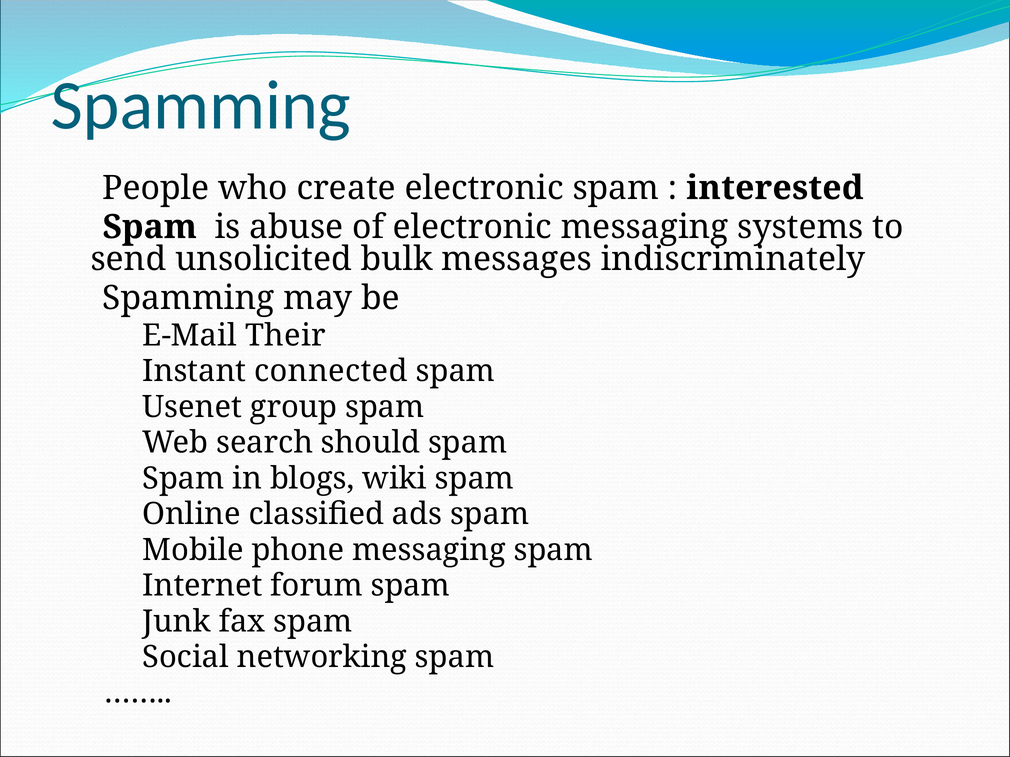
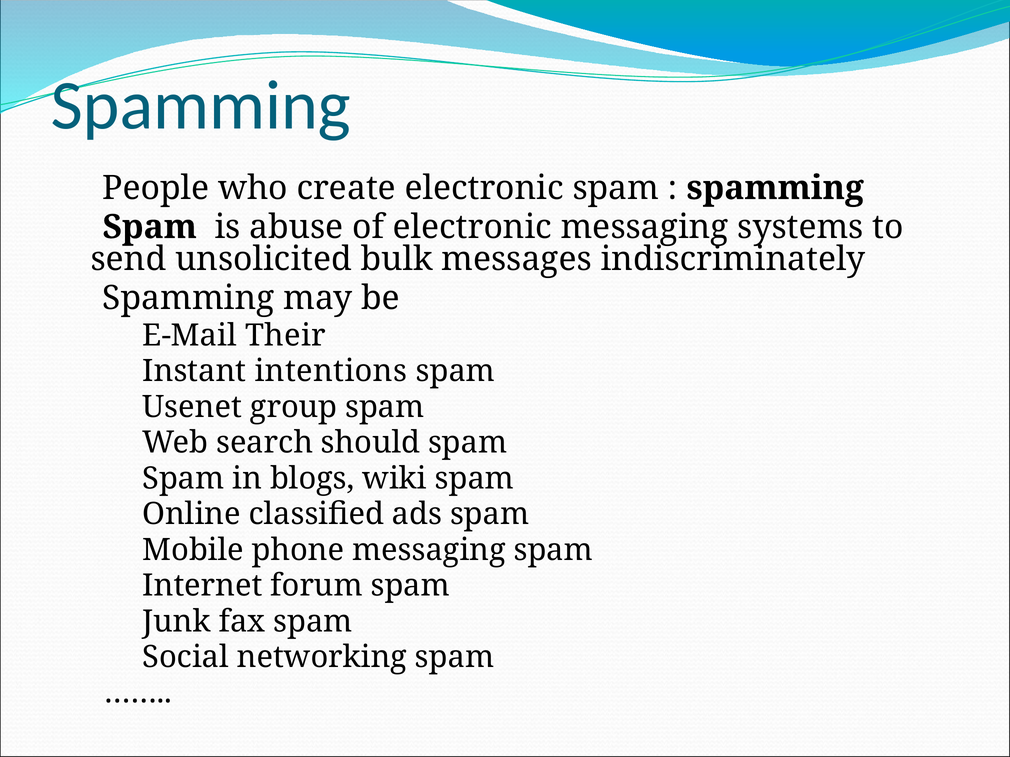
interested: interested -> spamming (775, 188)
connected: connected -> intentions (331, 372)
